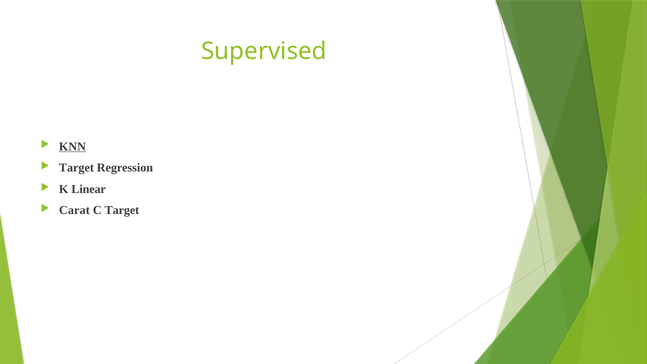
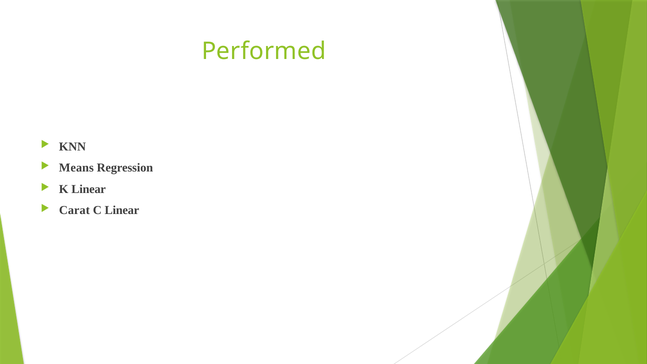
Supervised: Supervised -> Performed (264, 51)
KNN underline: present -> none (72, 147)
Target: Target -> Means (76, 168)
C Target: Target -> Linear (122, 210)
